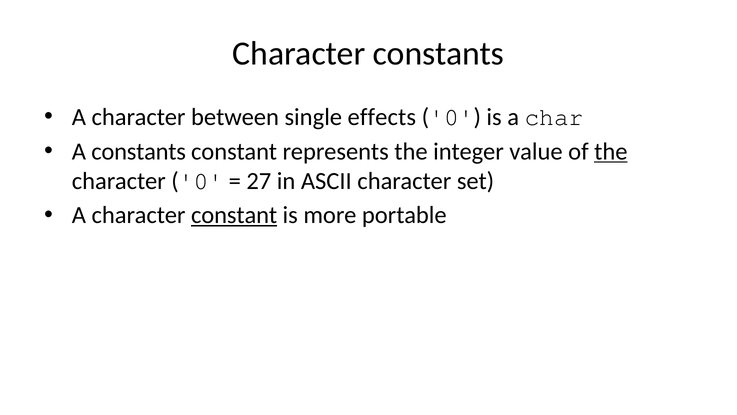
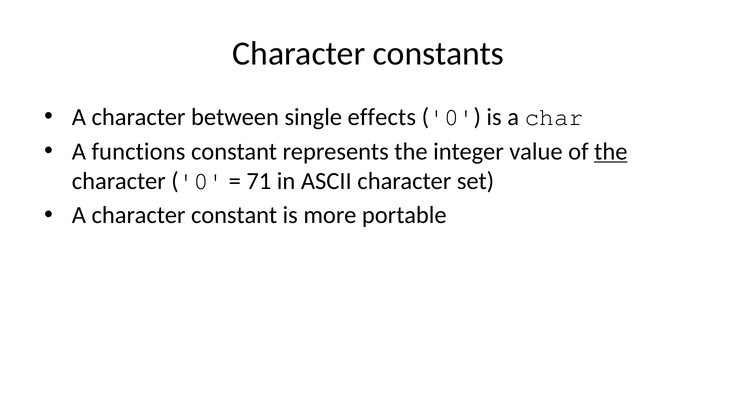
A constants: constants -> functions (138, 151)
27: 27 -> 71 (259, 181)
constant underline: present -> none (234, 215)
